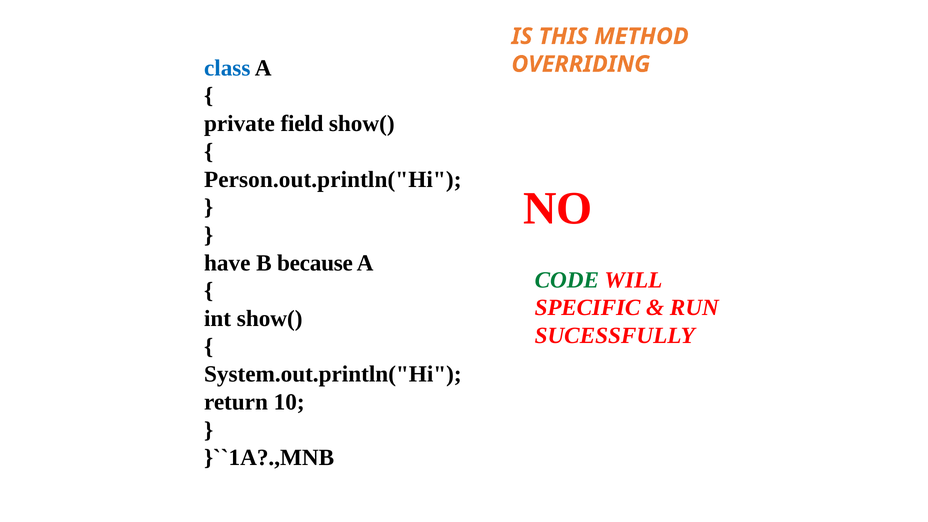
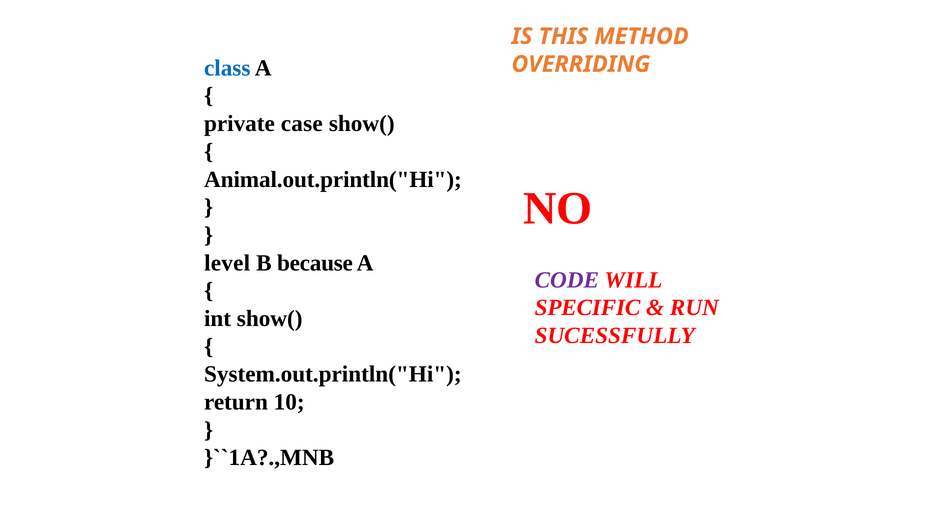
field: field -> case (302, 124)
Person.out.println("Hi: Person.out.println("Hi -> Animal.out.println("Hi (333, 179)
have: have -> level (227, 263)
CODE colour: green -> purple (567, 280)
